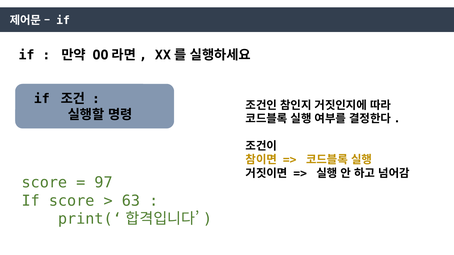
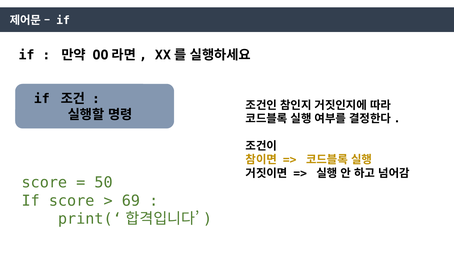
97: 97 -> 50 (104, 183)
63: 63 -> 69 (131, 201)
